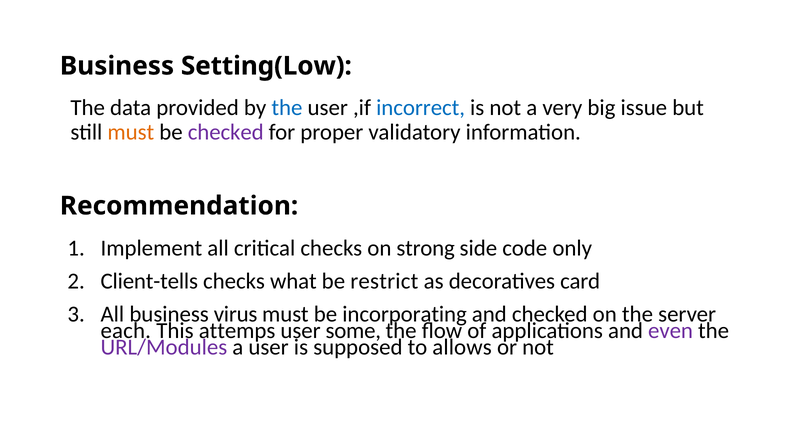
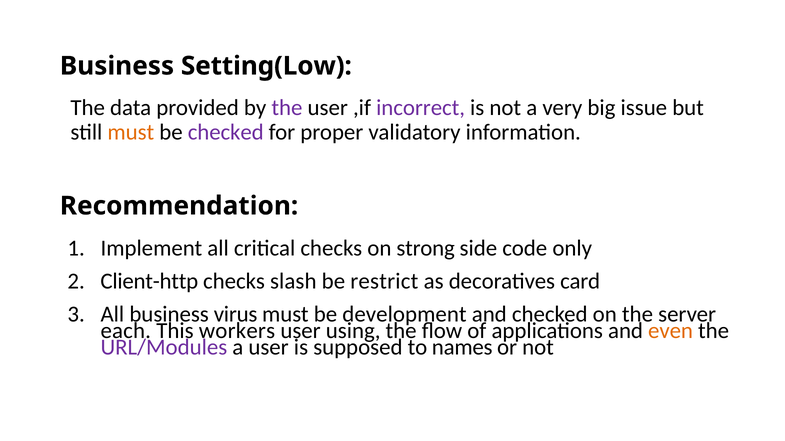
the colour: blue -> purple (287, 108)
incorrect colour: blue -> purple (421, 108)
Client-tells: Client-tells -> Client-http (149, 282)
what: what -> slash (293, 282)
incorporating: incorporating -> development (404, 315)
attemps: attemps -> workers (237, 331)
some: some -> using (353, 331)
even colour: purple -> orange (671, 331)
allows: allows -> names (462, 348)
